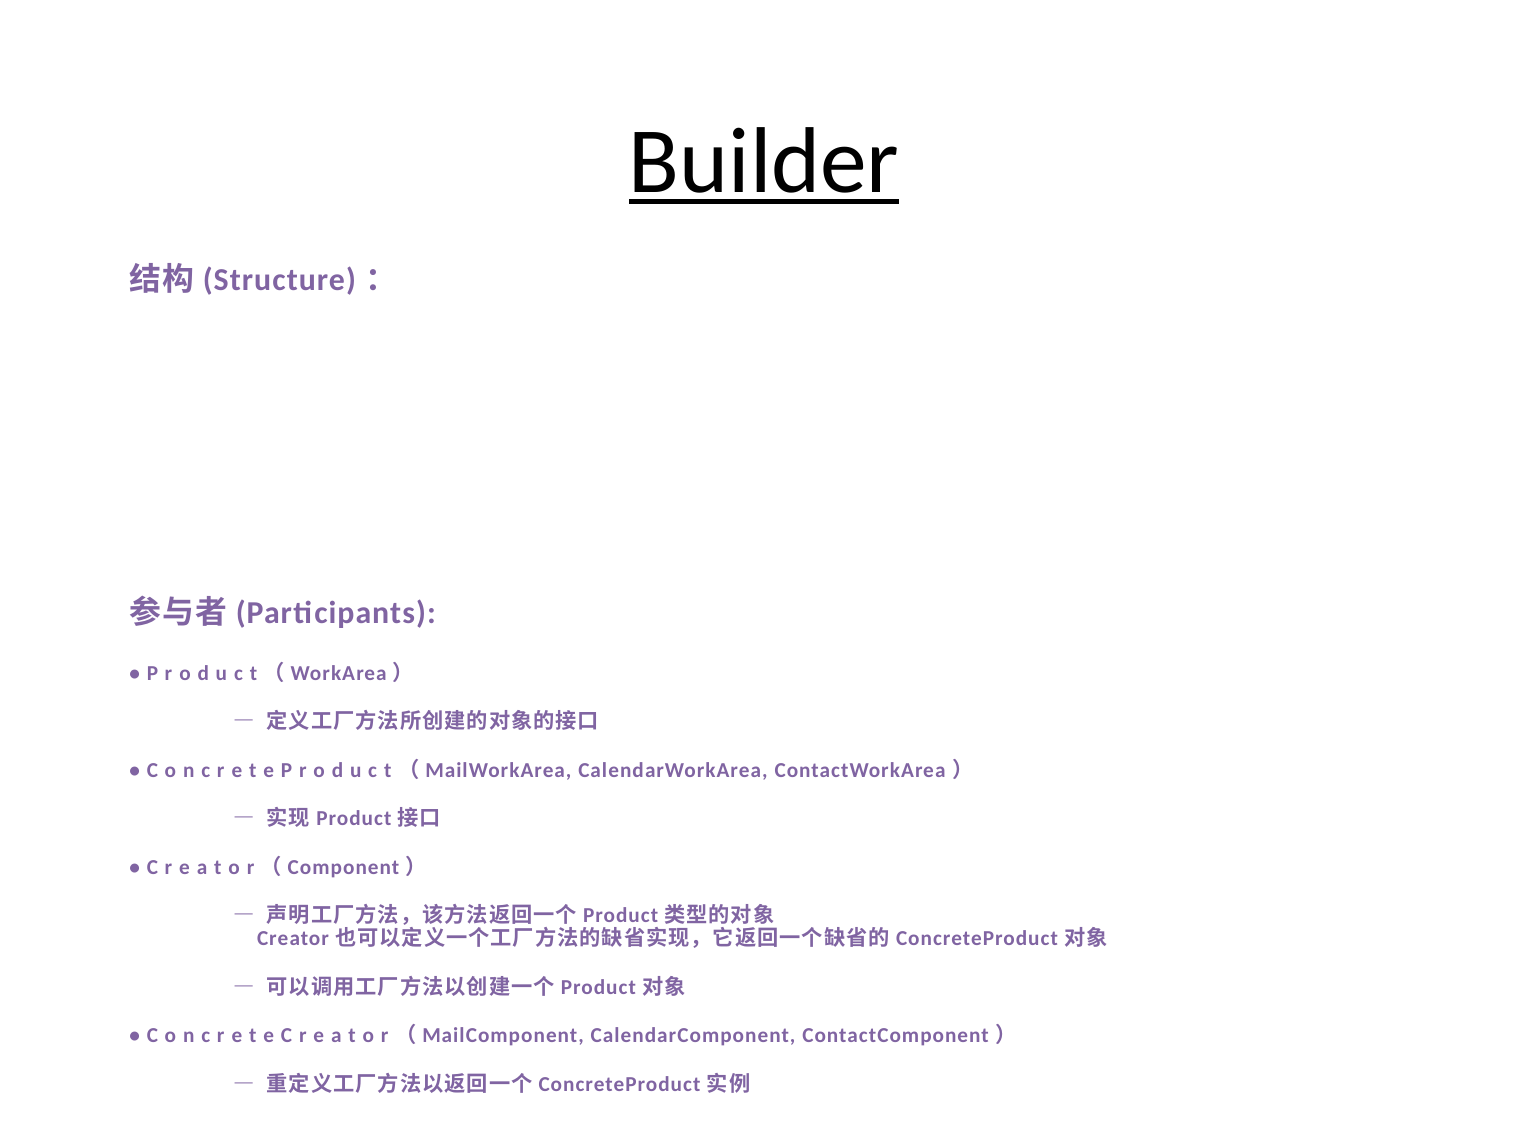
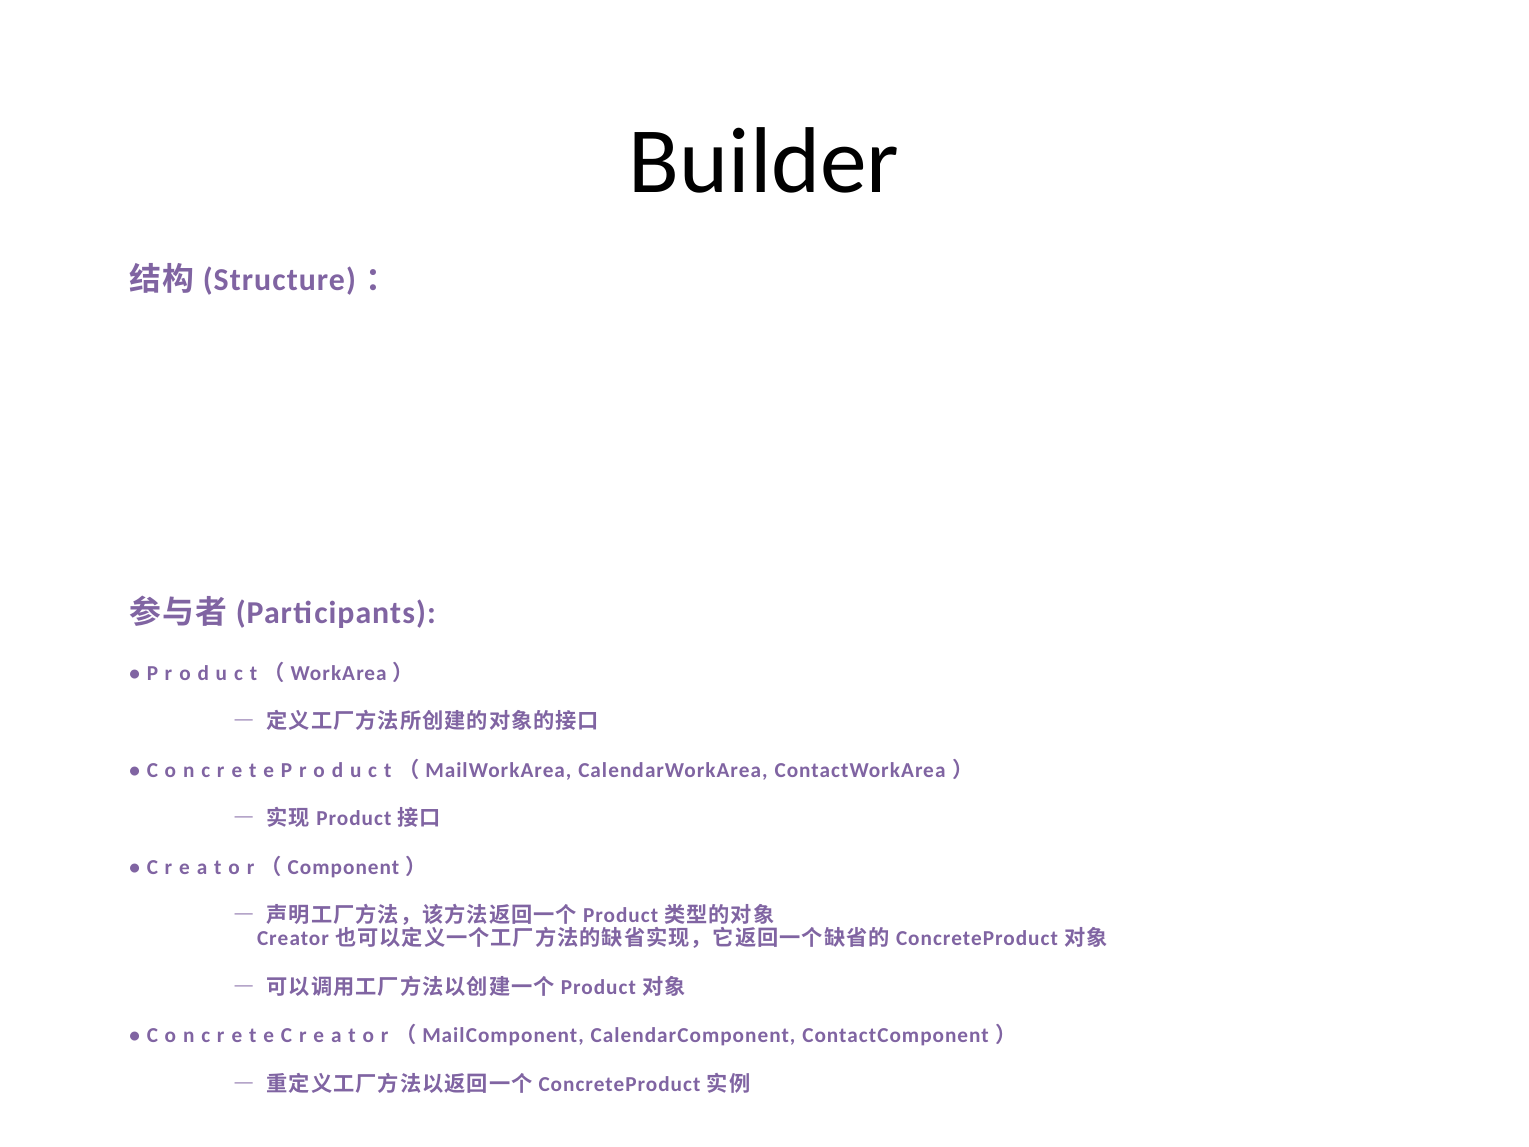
Builder underline: present -> none (764, 161)
